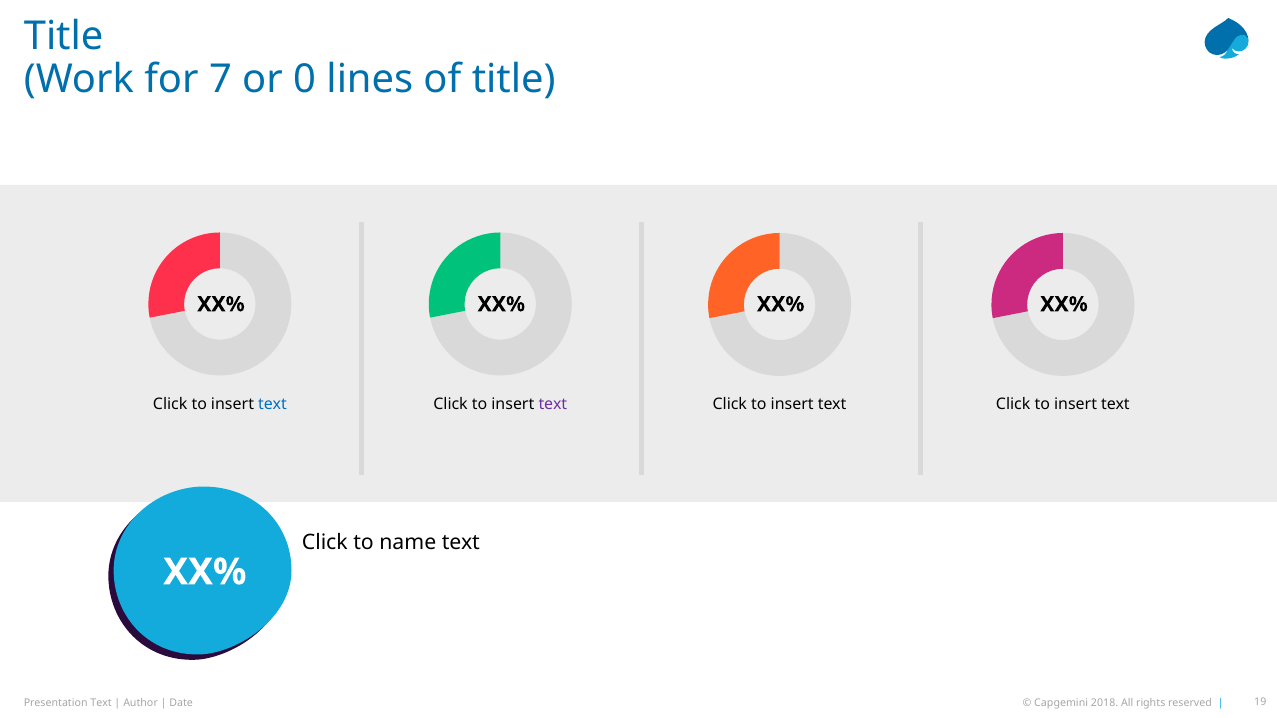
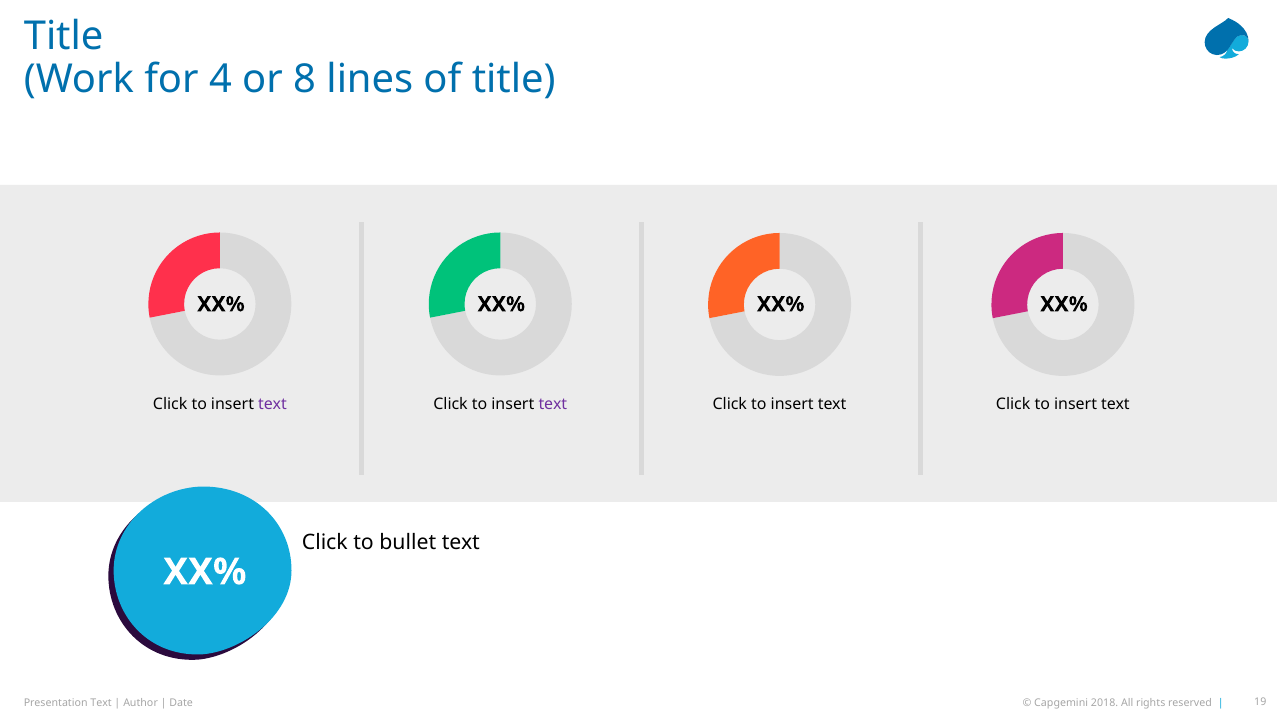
7: 7 -> 4 (220, 79)
0: 0 -> 8 (305, 79)
text colour: blue -> purple (272, 404)
name: name -> bullet (408, 543)
